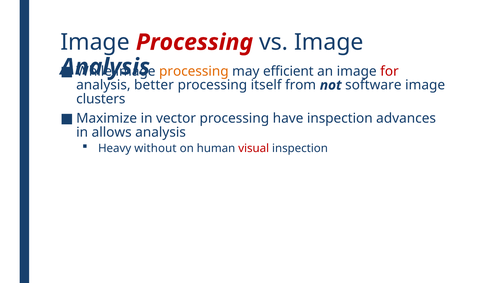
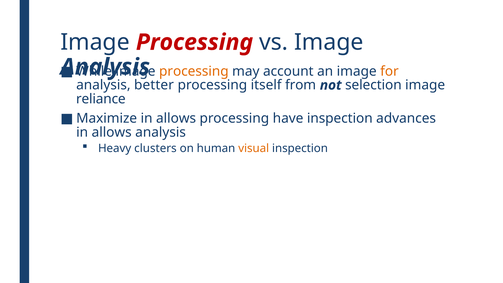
efficient: efficient -> account (288, 71)
for colour: red -> orange (389, 71)
software: software -> selection (373, 85)
clusters: clusters -> reliance (101, 99)
vector: vector -> allows (176, 118)
without: without -> clusters (155, 148)
visual colour: red -> orange (254, 148)
